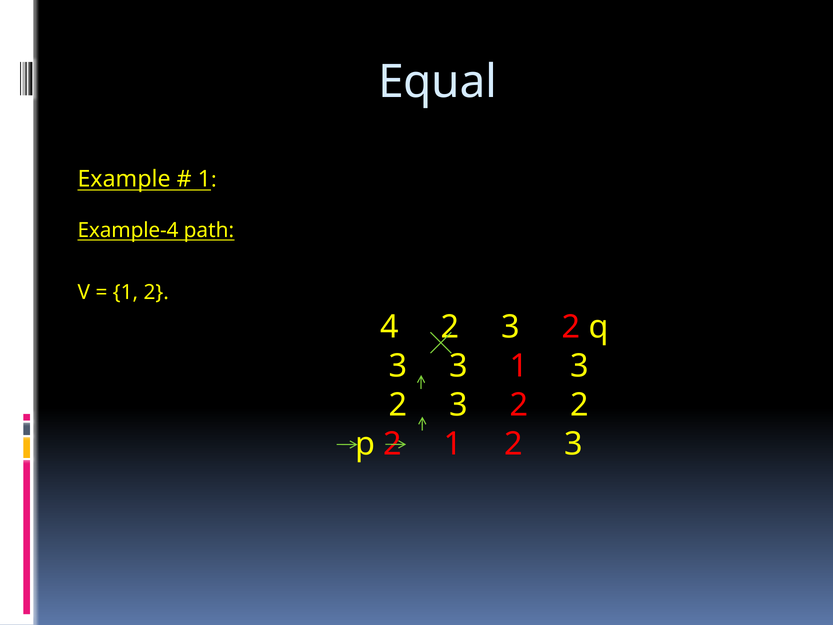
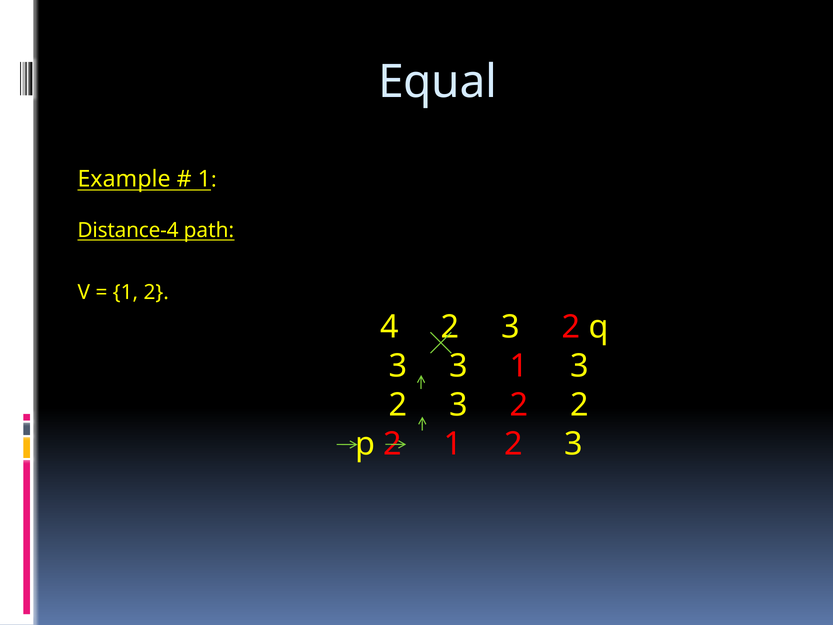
Example-4: Example-4 -> Distance-4 (128, 230)
